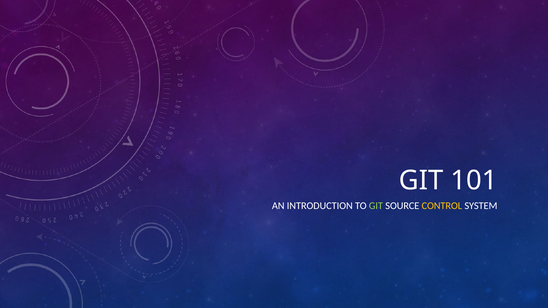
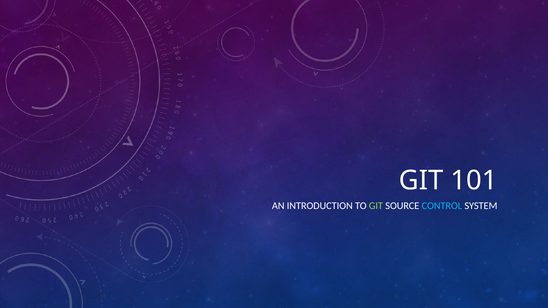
CONTROL colour: yellow -> light blue (442, 206)
